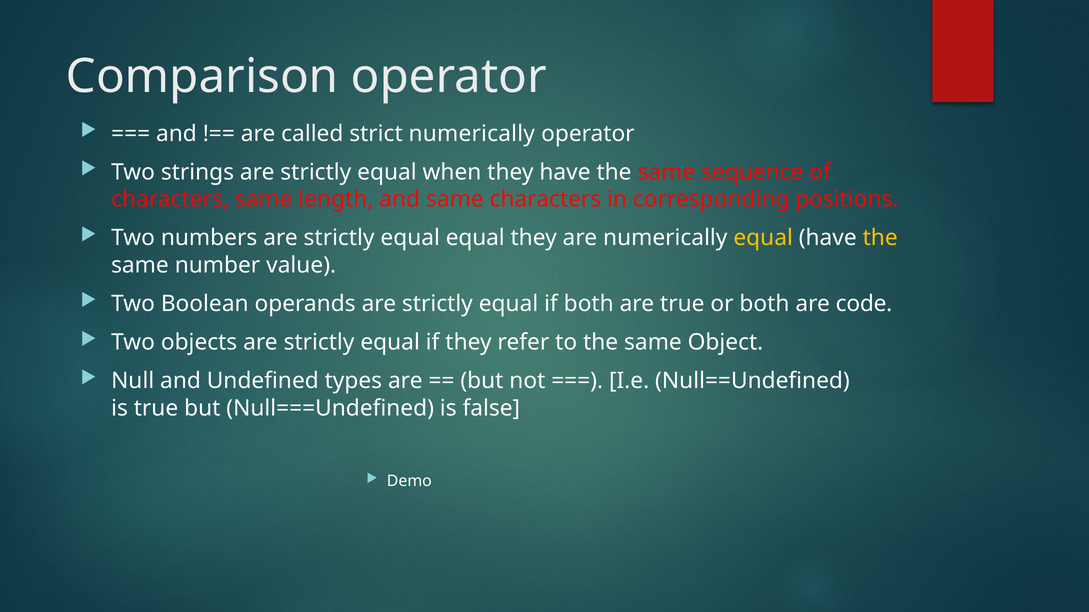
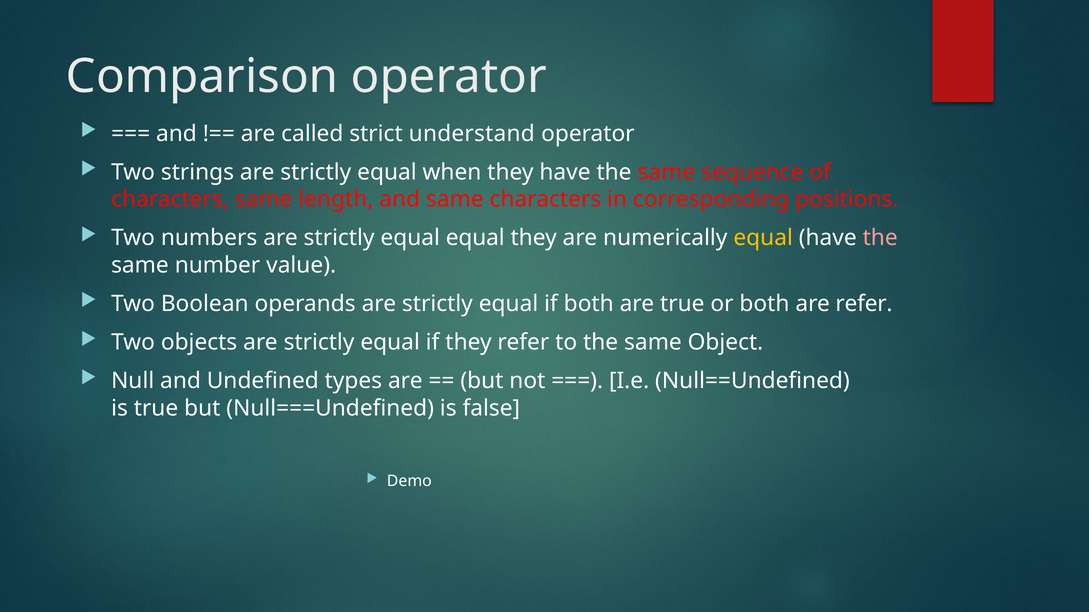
strict numerically: numerically -> understand (472, 134)
the colour: yellow -> pink (880, 238)
are code: code -> refer (864, 304)
